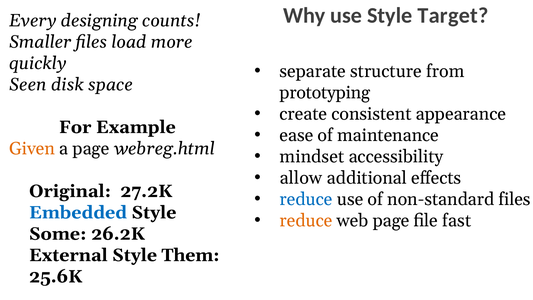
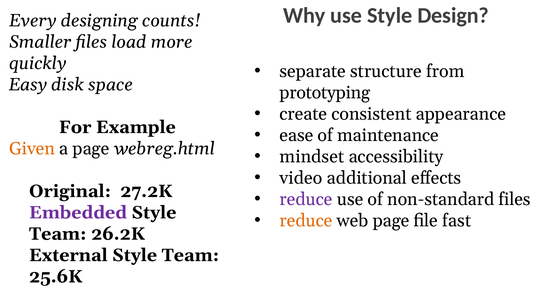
Target: Target -> Design (453, 16)
Seen: Seen -> Easy (28, 84)
allow: allow -> video (301, 178)
reduce colour: blue -> purple (306, 199)
Embedded colour: blue -> purple (78, 212)
Some: Some -> Team (58, 234)
External Style Them: Them -> Team (190, 255)
